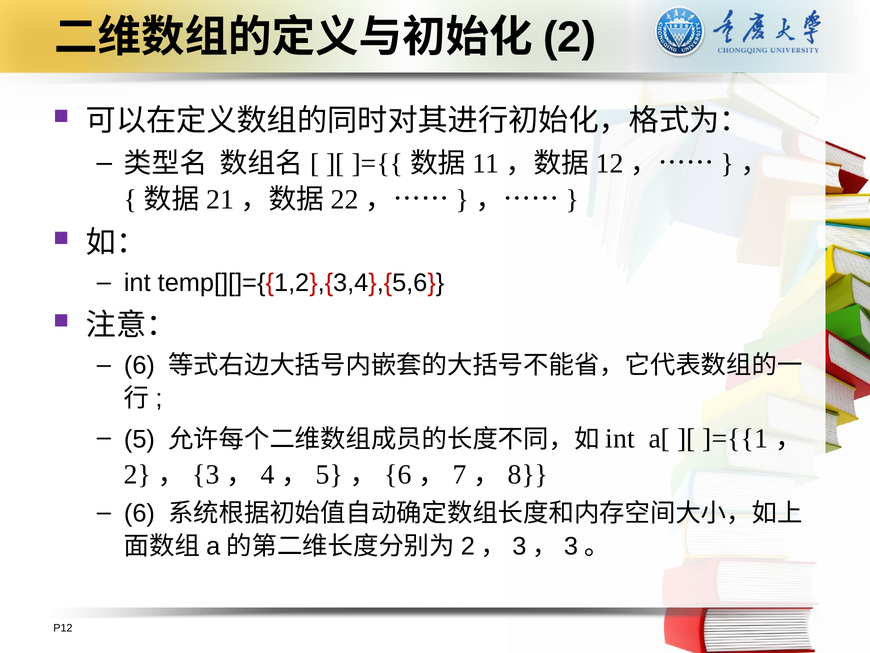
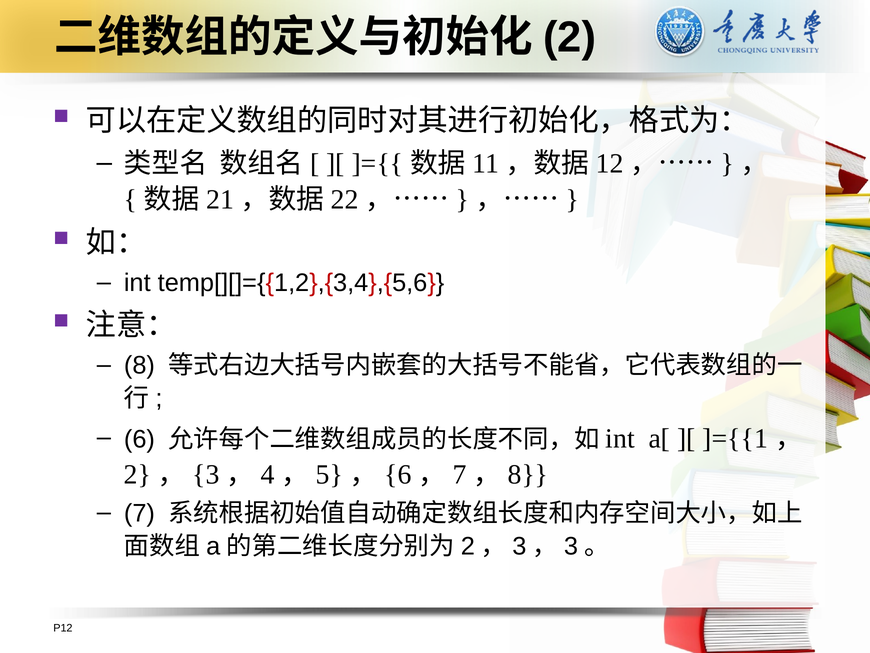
6: 6 -> 8 (139, 365)
5: 5 -> 6 (139, 439)
6: 6 -> 7 (139, 513)
